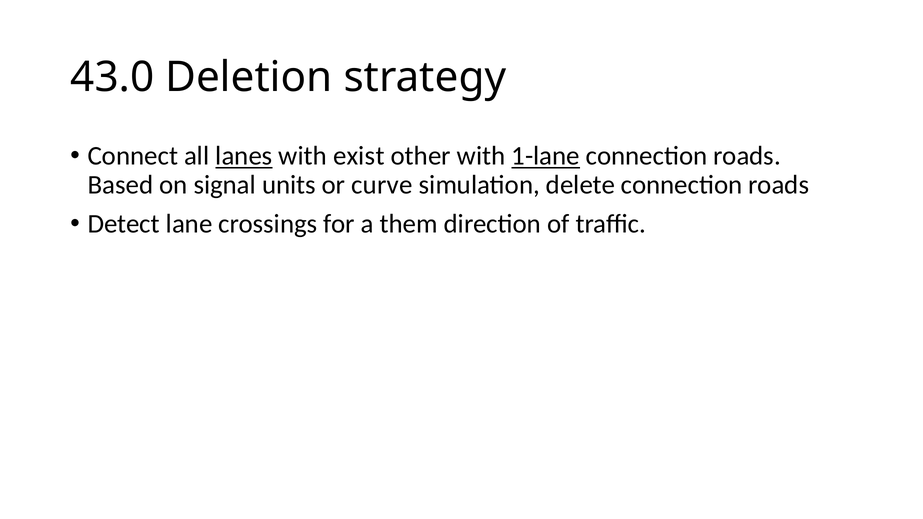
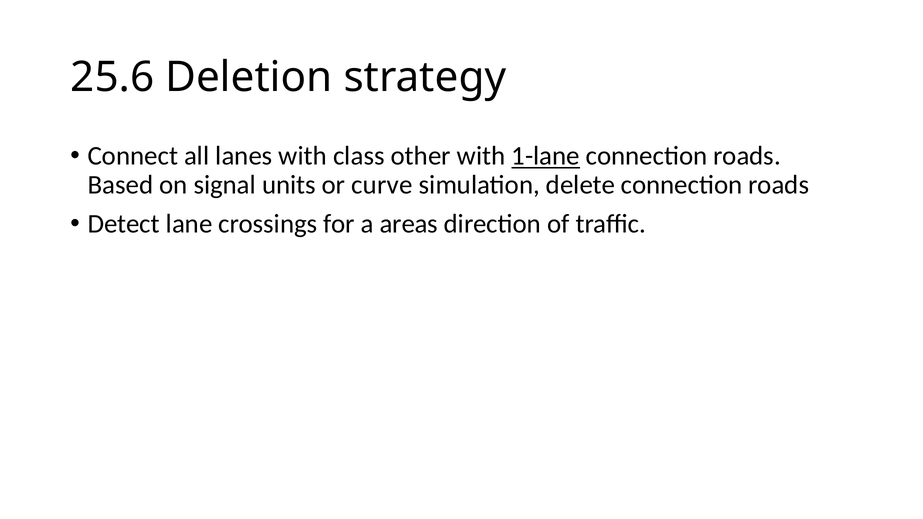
43.0: 43.0 -> 25.6 (112, 78)
lanes underline: present -> none (244, 156)
exist: exist -> class (359, 156)
them: them -> areas (409, 224)
